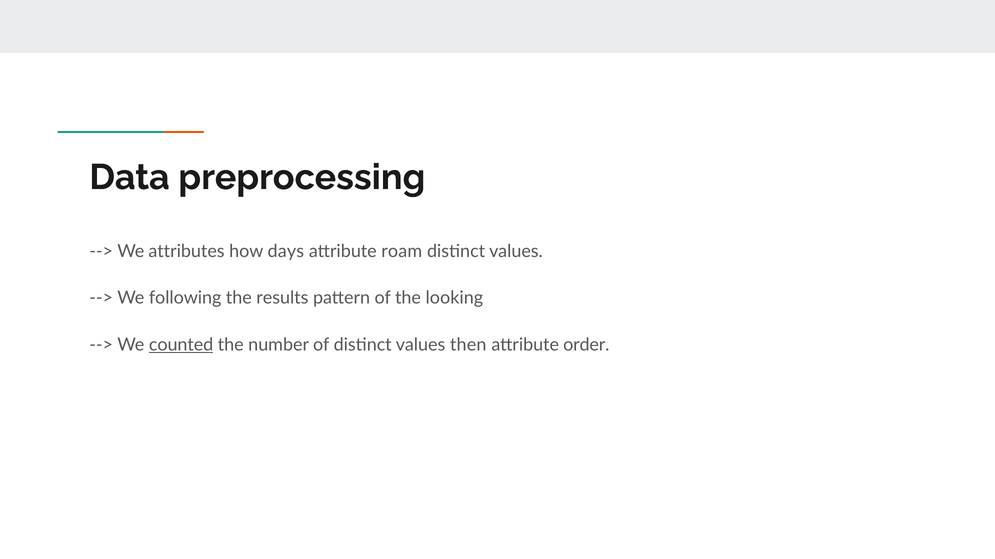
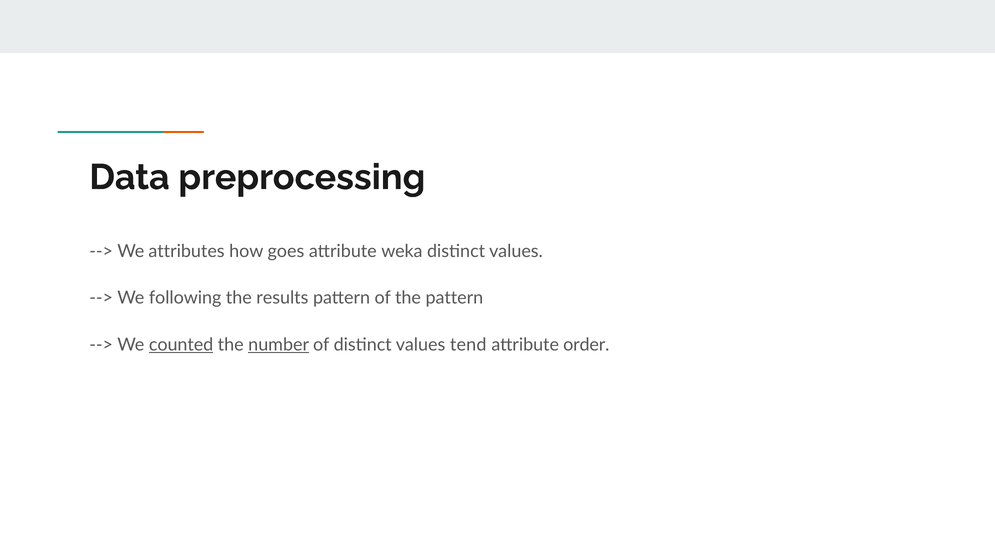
days: days -> goes (286, 251)
roam: roam -> weka (402, 251)
the looking: looking -> pattern (454, 298)
number underline: none -> present (279, 345)
then: then -> tend (468, 345)
